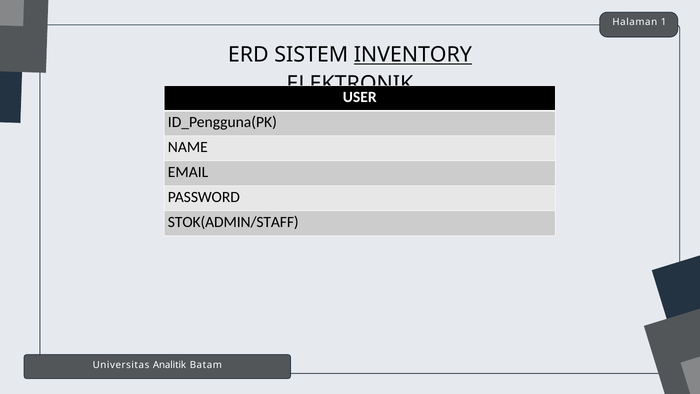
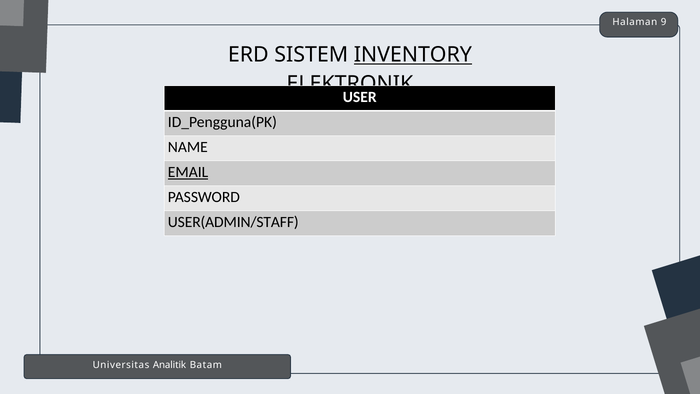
1: 1 -> 9 (664, 22)
EMAIL underline: none -> present (188, 172)
STOK(ADMIN/STAFF: STOK(ADMIN/STAFF -> USER(ADMIN/STAFF (233, 222)
